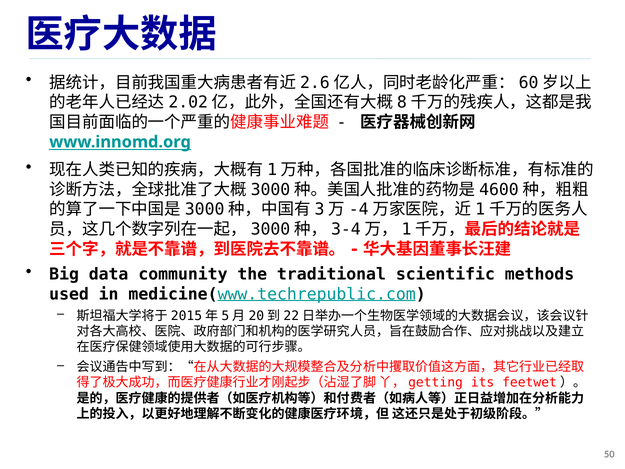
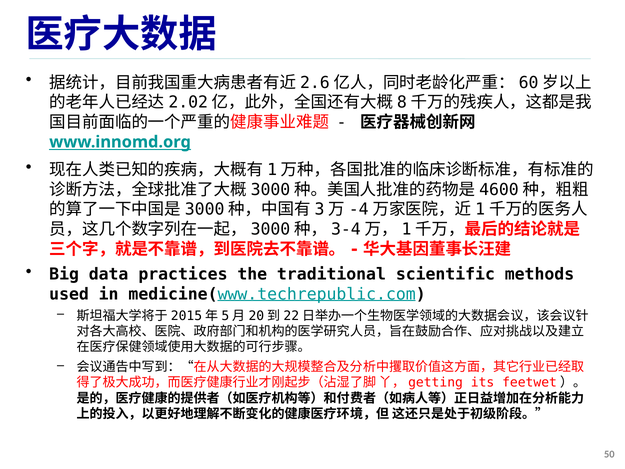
community: community -> practices (183, 274)
